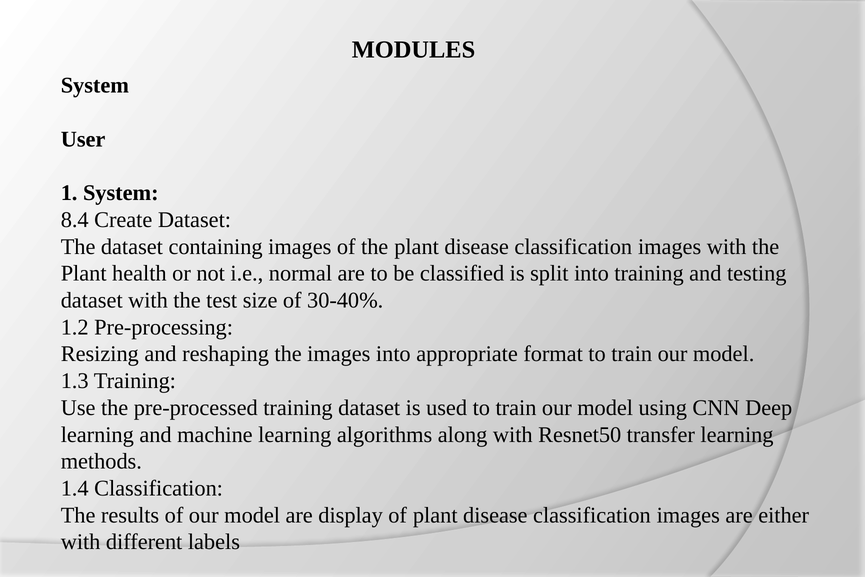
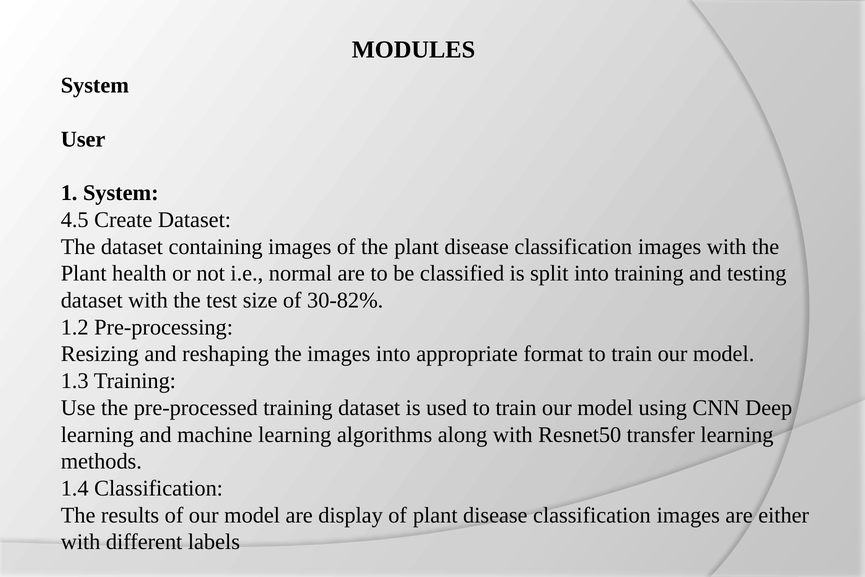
8.4: 8.4 -> 4.5 (75, 220)
30-40%: 30-40% -> 30-82% (345, 300)
